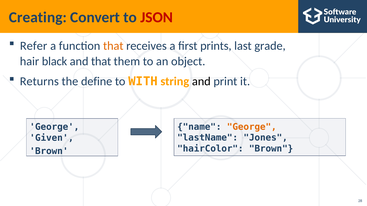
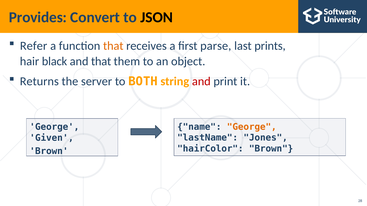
Creating: Creating -> Provides (38, 17)
JSON colour: red -> black (157, 17)
prints: prints -> parse (216, 46)
grade: grade -> prints (270, 46)
define: define -> server (97, 81)
WITH: WITH -> BOTH (143, 81)
and colour: black -> red (201, 81)
